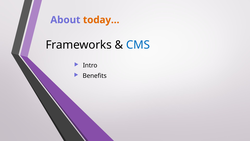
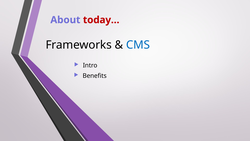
today… colour: orange -> red (101, 20)
